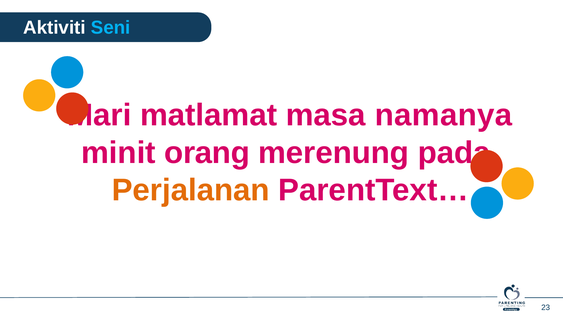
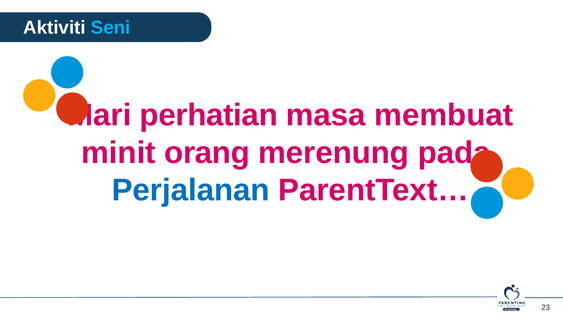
matlamat: matlamat -> perhatian (209, 115)
namanya: namanya -> membuat (444, 115)
Perjalanan colour: orange -> blue (191, 190)
